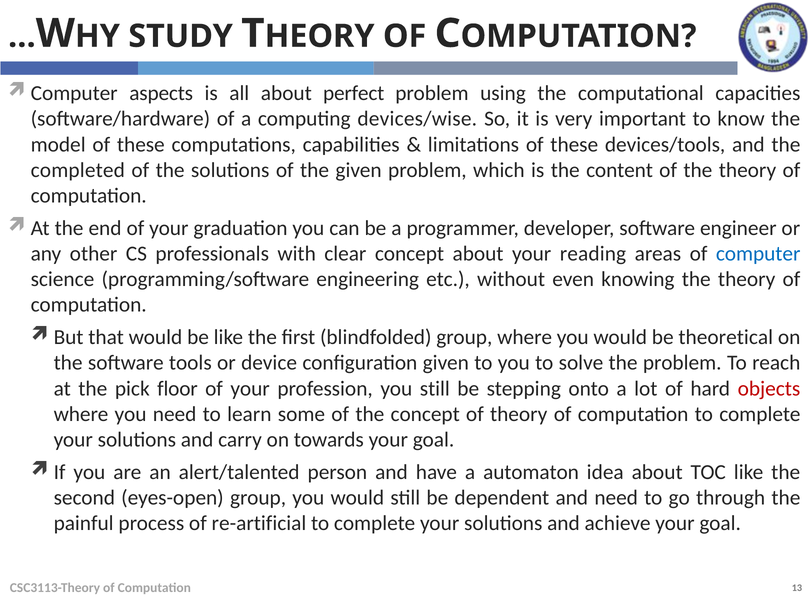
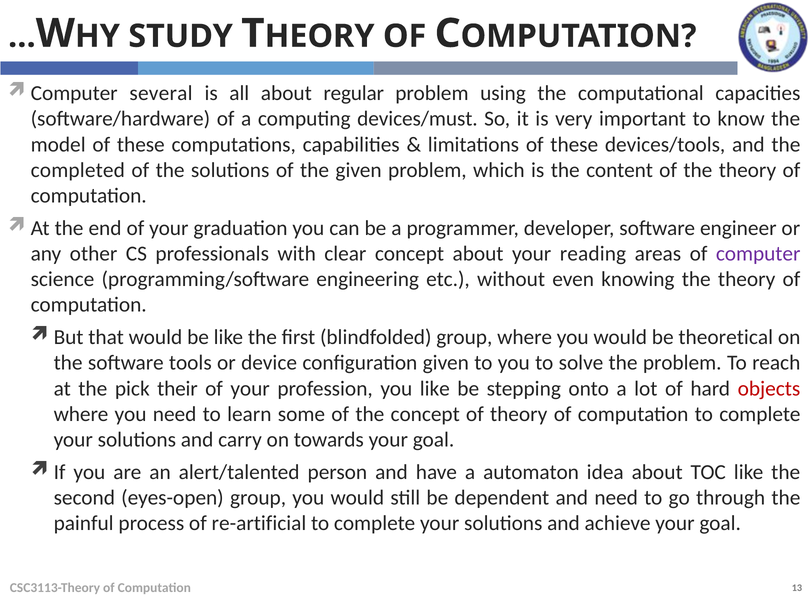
aspects: aspects -> several (161, 93)
perfect: perfect -> regular (354, 93)
devices/wise: devices/wise -> devices/must (417, 119)
computer colour: blue -> purple (758, 254)
floor: floor -> their (177, 389)
you still: still -> like (435, 389)
